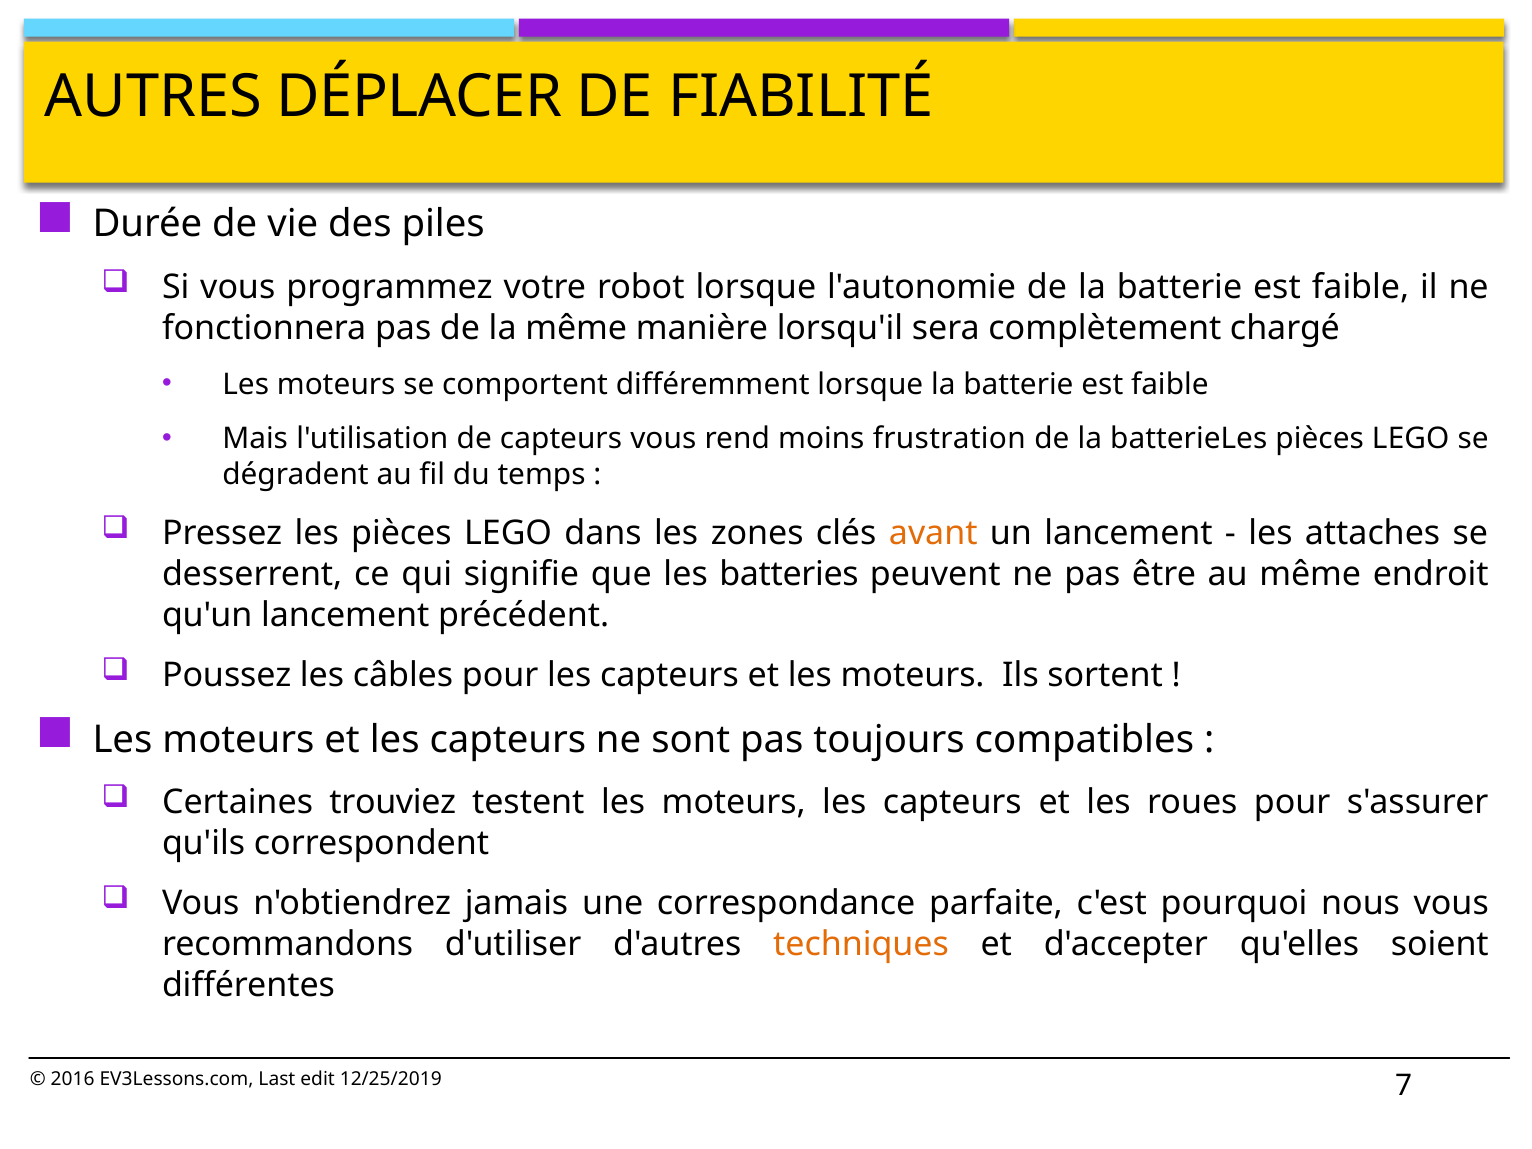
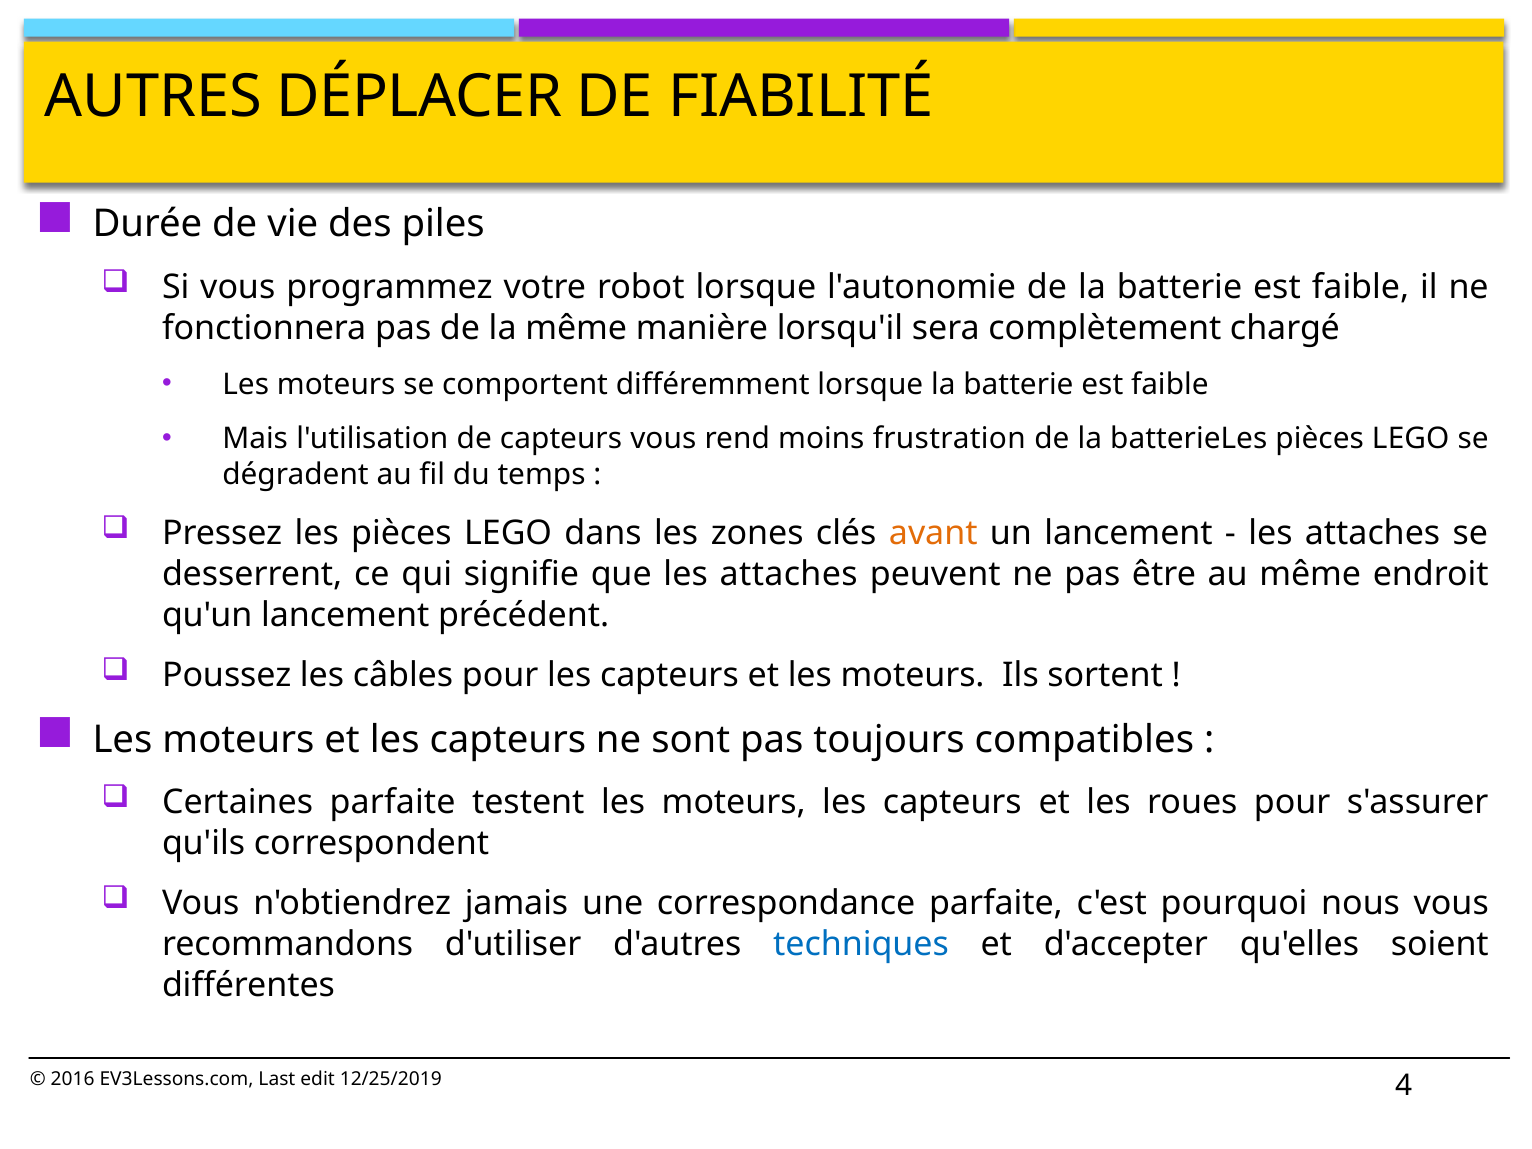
que les batteries: batteries -> attaches (789, 574)
Certaines trouviez: trouviez -> parfaite (393, 802)
techniques colour: orange -> blue (861, 944)
7: 7 -> 4 (1404, 1086)
